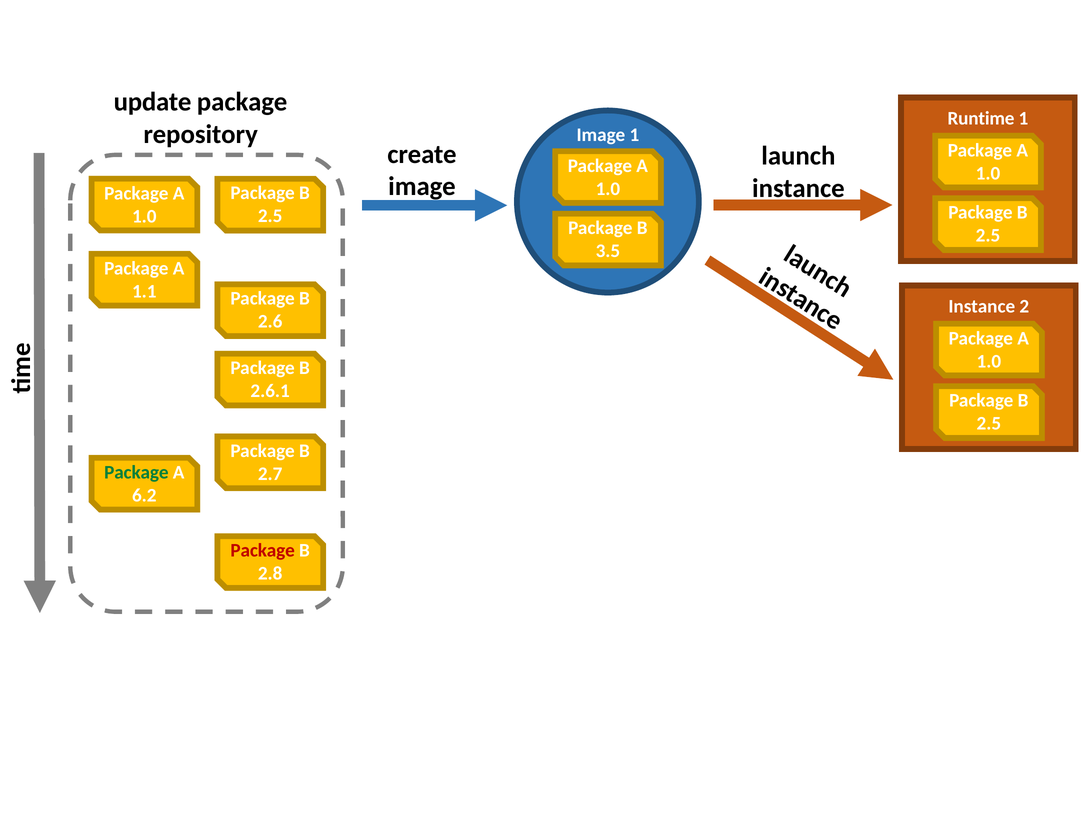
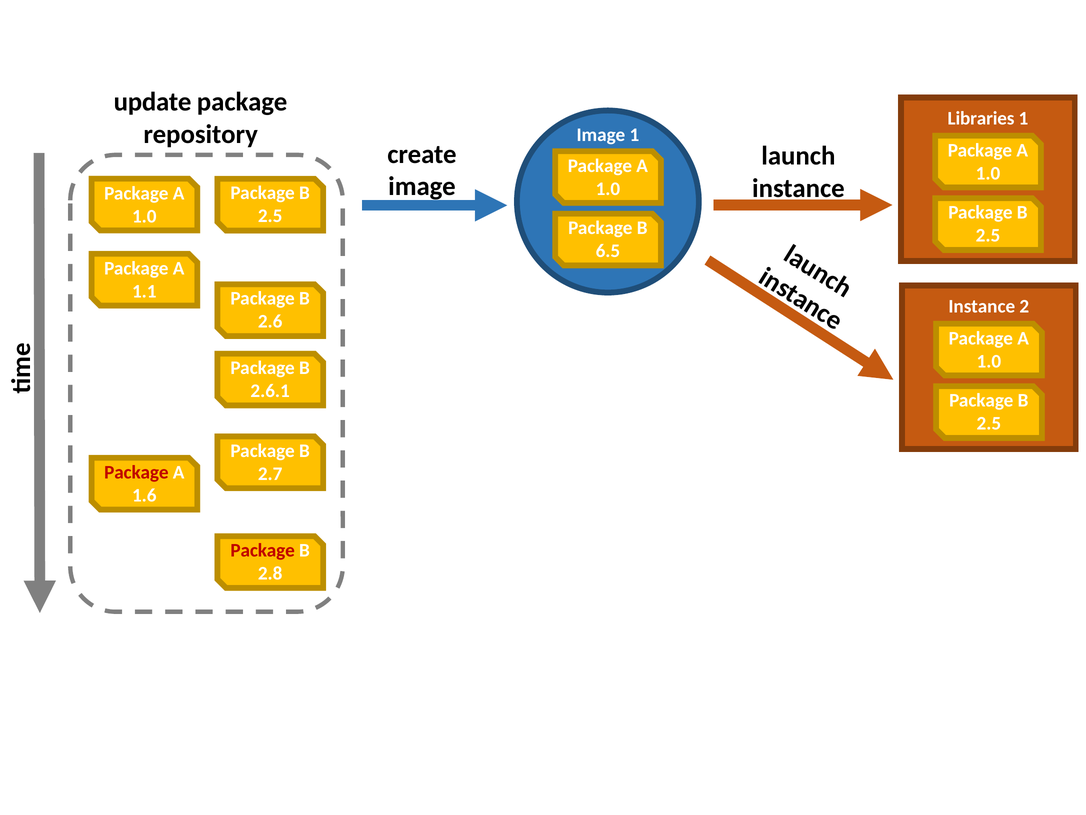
Runtime: Runtime -> Libraries (981, 118)
3.5: 3.5 -> 6.5 (608, 251)
Package colour: green -> red (136, 472)
6.2: 6.2 -> 1.6 (144, 495)
